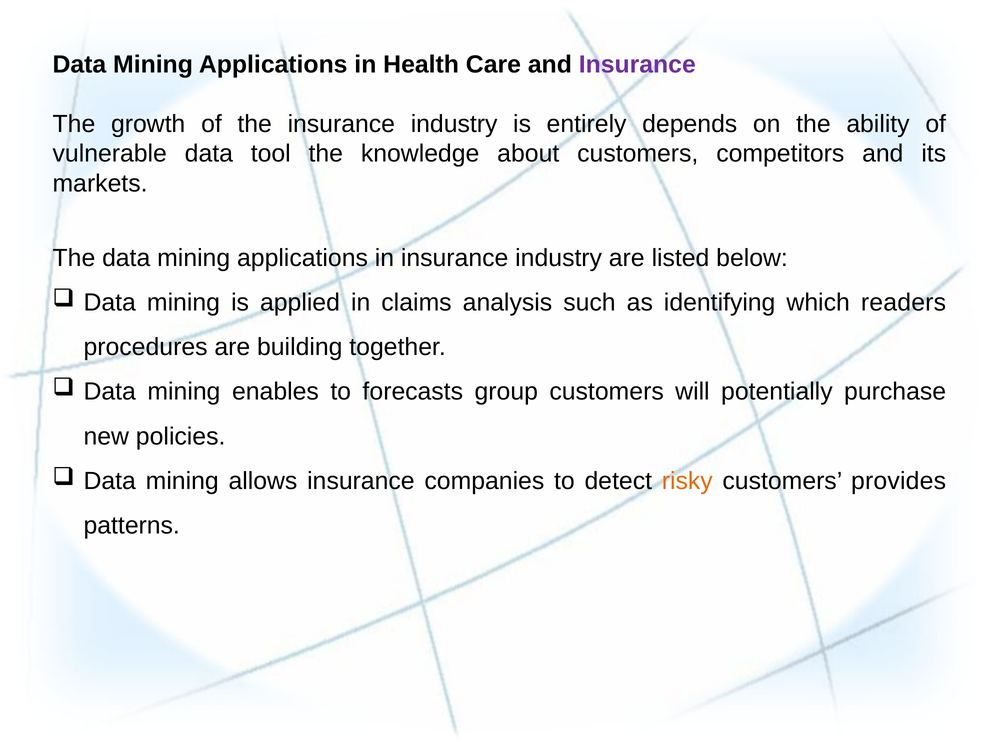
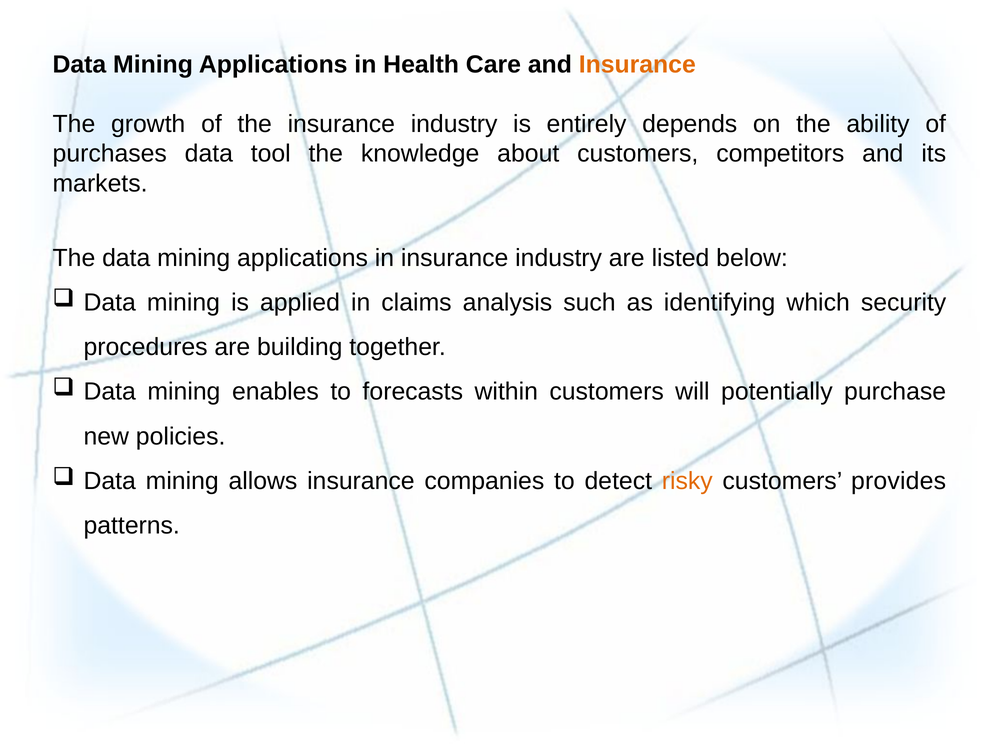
Insurance colour: purple -> orange (637, 64)
vulnerable: vulnerable -> purchases (110, 154)
readers: readers -> security (904, 302)
group: group -> within (506, 392)
